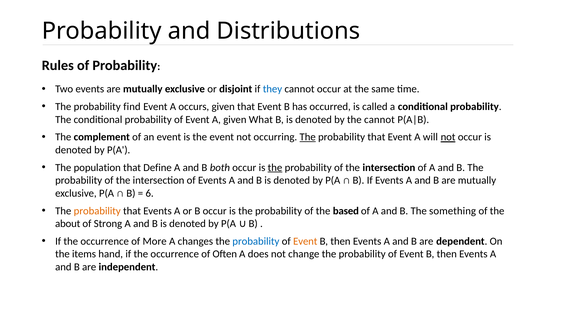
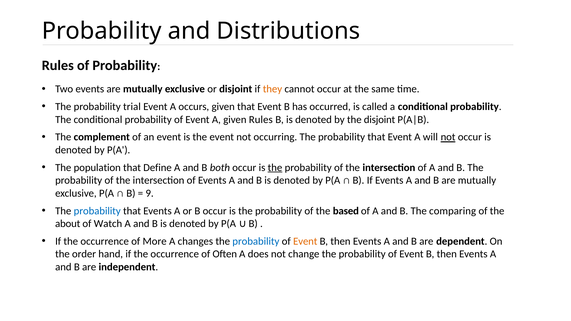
they colour: blue -> orange (272, 89)
find: find -> trial (132, 107)
given What: What -> Rules (261, 120)
the cannot: cannot -> disjoint (380, 120)
The underline: present -> none (308, 137)
6: 6 -> 9 (150, 193)
probability colour: orange -> blue (97, 211)
something: something -> comparing (453, 211)
Strong: Strong -> Watch (108, 224)
items: items -> order (84, 254)
